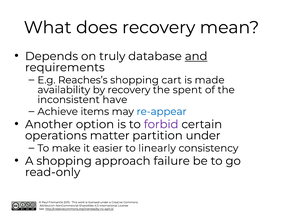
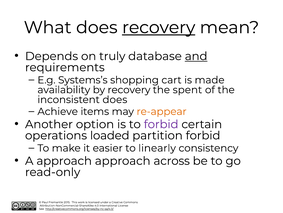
recovery underline: none -> present (159, 27)
Reaches’s: Reaches’s -> Systems’s (83, 80)
inconsistent have: have -> does (115, 99)
re-appear colour: blue -> orange (162, 111)
matter: matter -> loaded (110, 135)
partition under: under -> forbid (203, 135)
A shopping: shopping -> approach (64, 160)
failure: failure -> across (172, 160)
